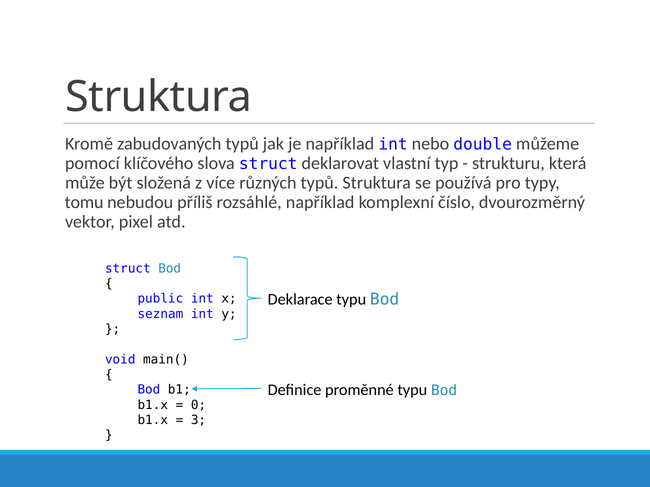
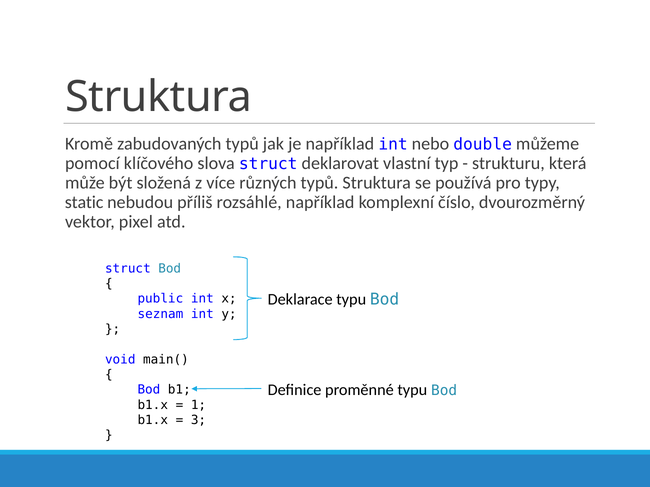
tomu: tomu -> static (84, 203)
0: 0 -> 1 (198, 405)
